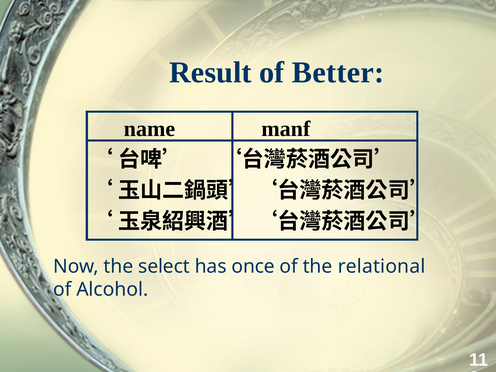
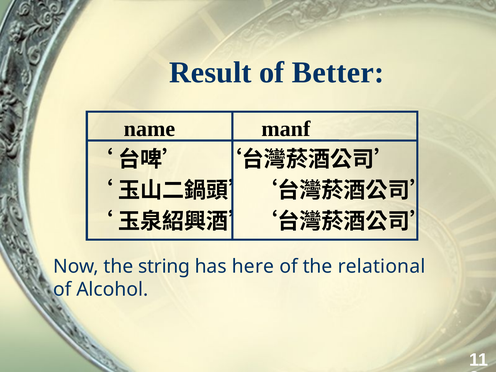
select: select -> string (164, 266)
once: once -> here (253, 266)
